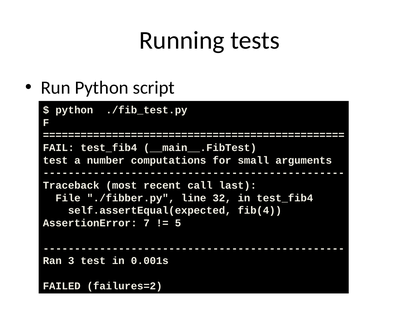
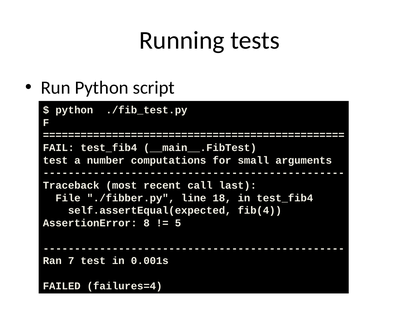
32: 32 -> 18 (222, 198)
7: 7 -> 8 (147, 223)
3: 3 -> 7 (71, 261)
failures=2: failures=2 -> failures=4 (125, 286)
